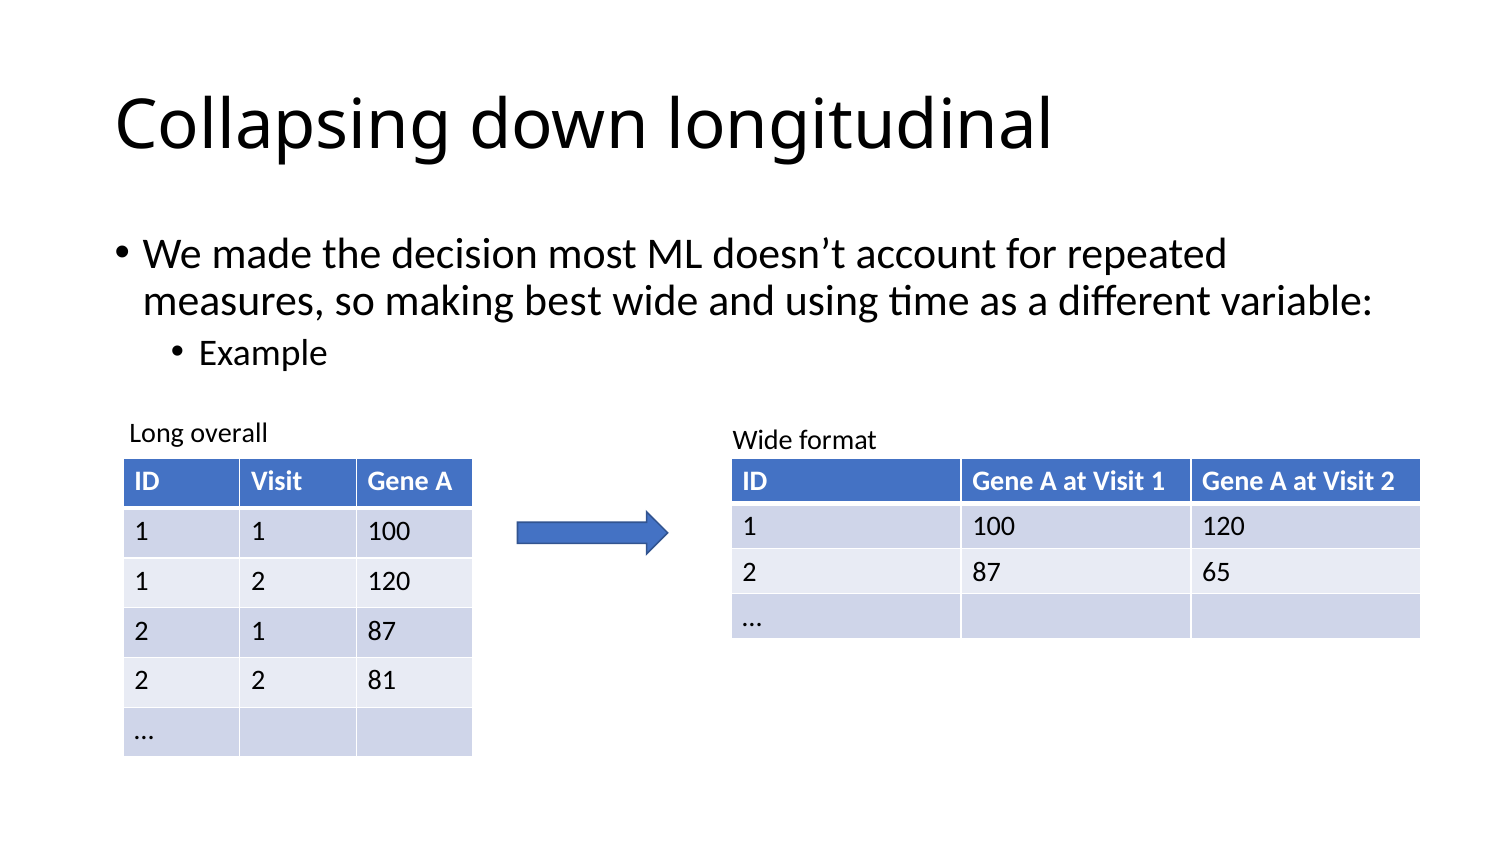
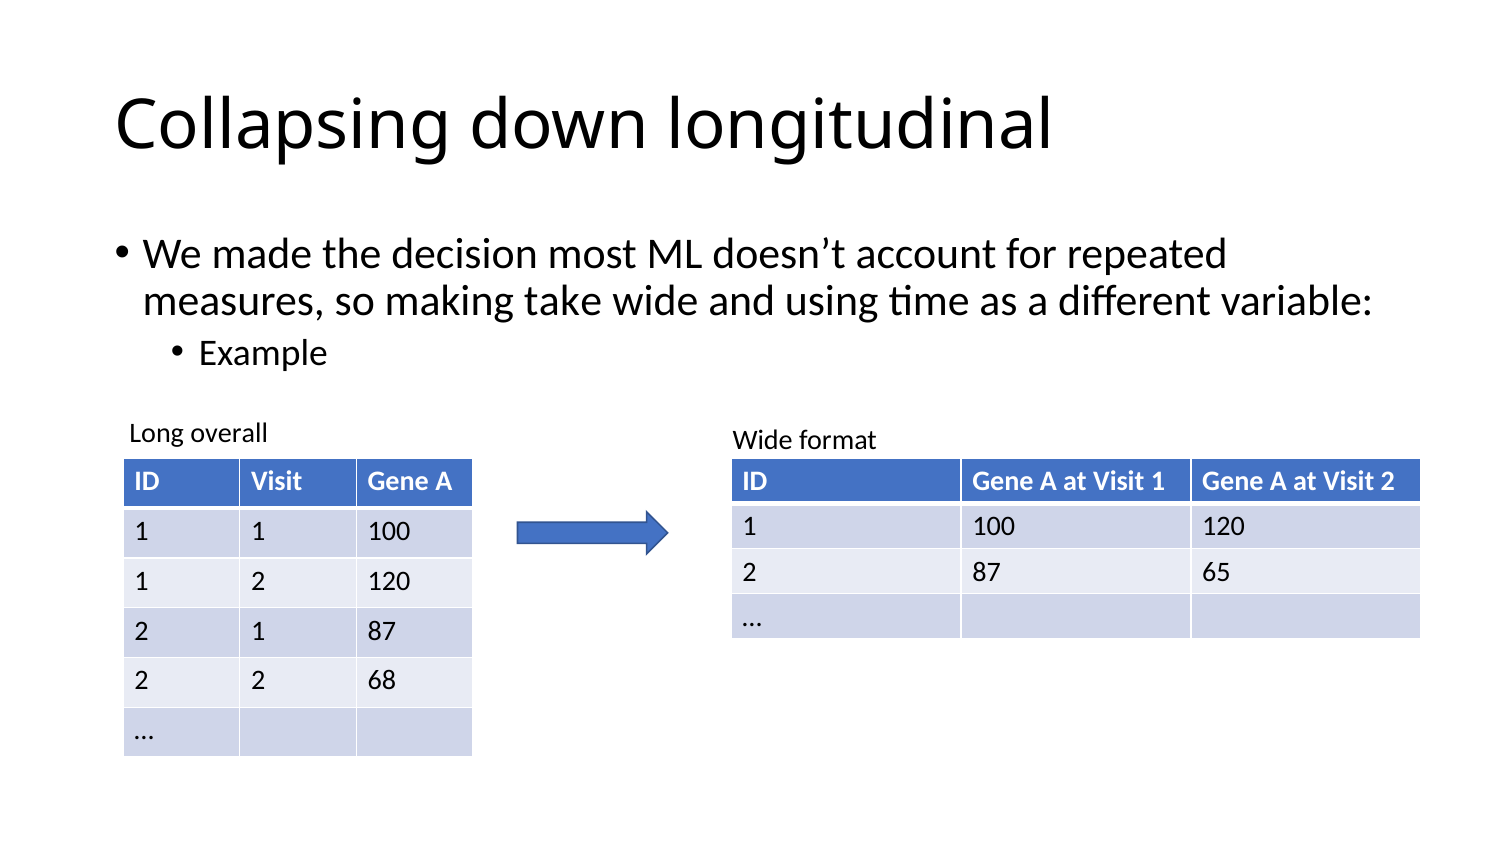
best: best -> take (563, 301)
81: 81 -> 68 (382, 680)
